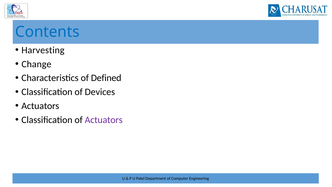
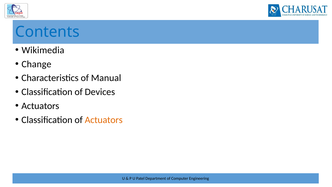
Harvesting: Harvesting -> Wikimedia (43, 50)
Defined: Defined -> Manual (106, 78)
Actuators colour: purple -> orange (104, 120)
